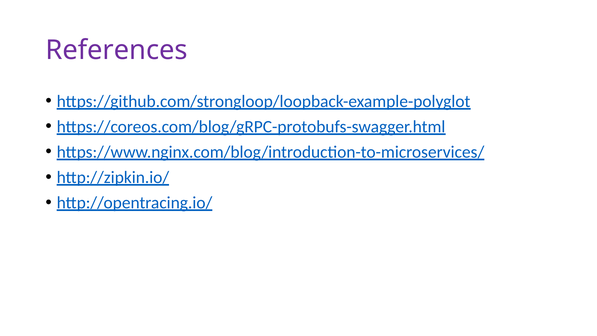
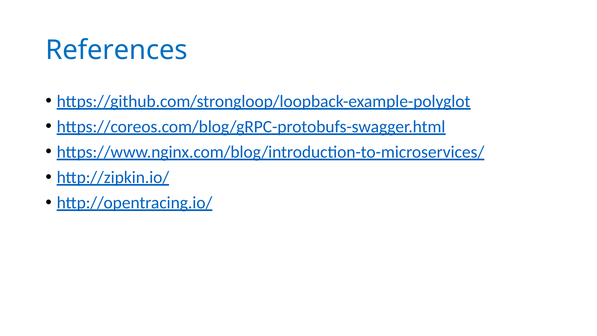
References colour: purple -> blue (117, 50)
